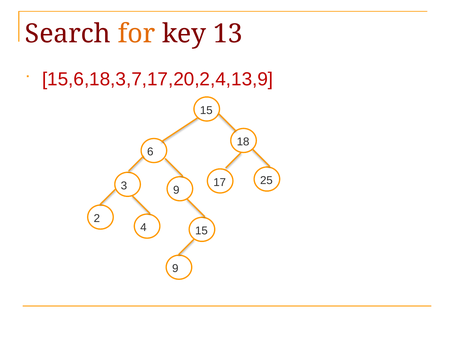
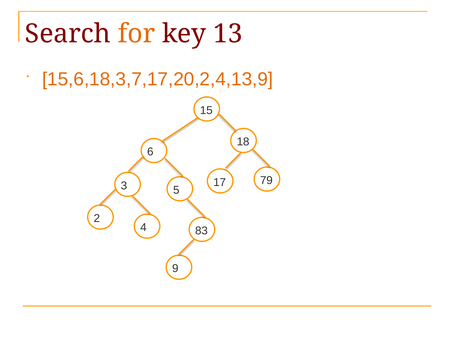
15,6,18,3,7,17,20,2,4,13,9 colour: red -> orange (158, 79)
25: 25 -> 79 (266, 181)
3 9: 9 -> 5 (176, 190)
4 15: 15 -> 83 (201, 231)
